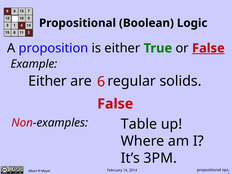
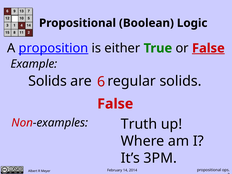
proposition underline: none -> present (53, 48)
Either: Either -> Solids (48, 81)
Table: Table -> Truth (139, 124)
